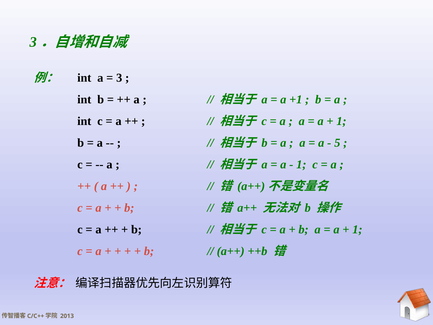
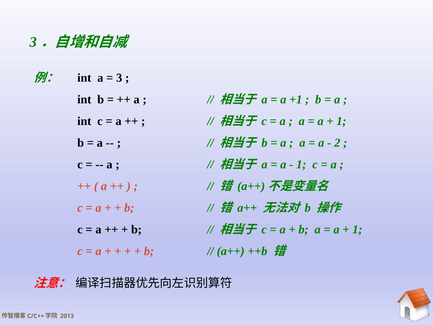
5: 5 -> 2 (337, 143)
